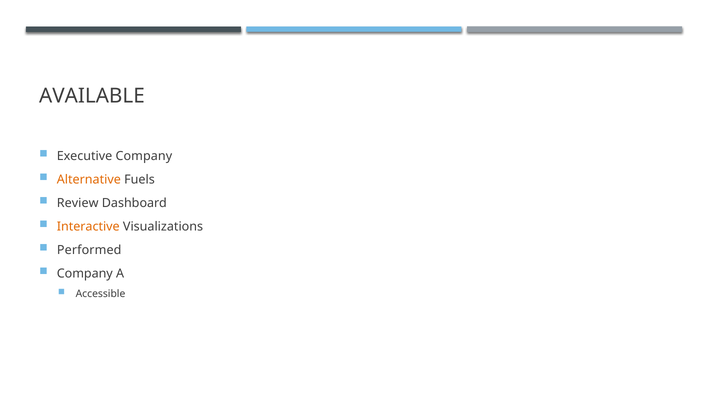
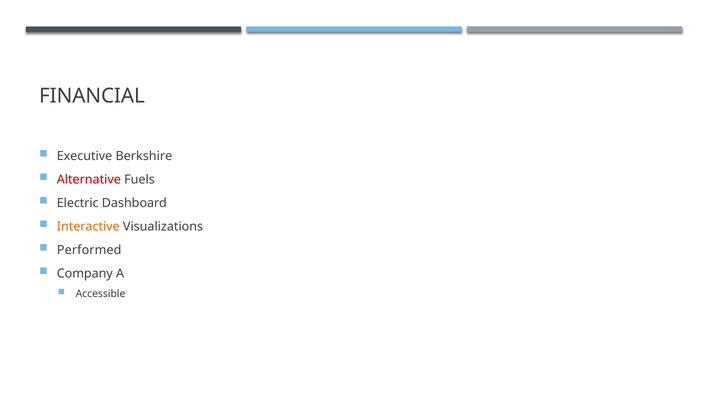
AVAILABLE: AVAILABLE -> FINANCIAL (92, 96)
Executive Company: Company -> Berkshire (144, 156)
Alternative colour: orange -> red (89, 180)
Review: Review -> Electric (78, 203)
